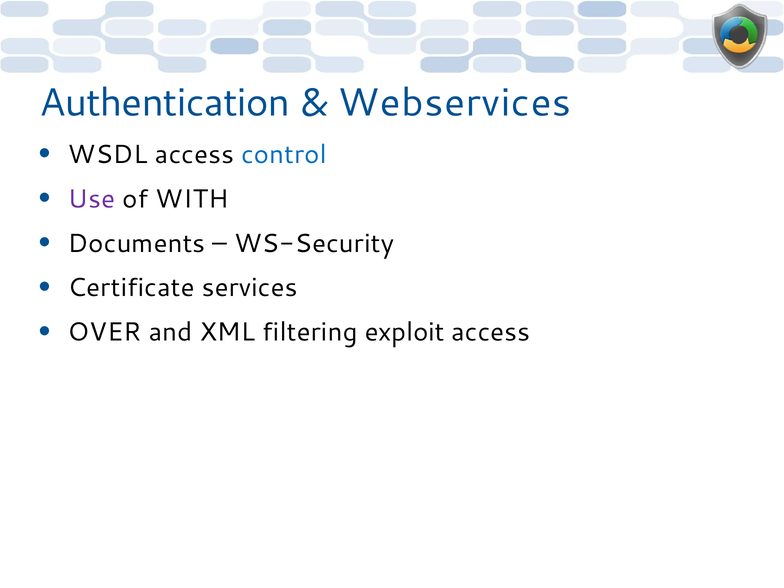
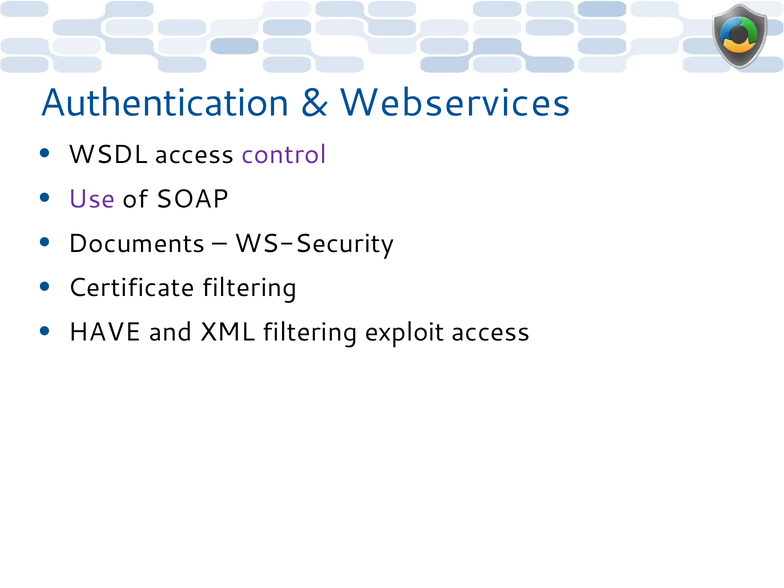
control colour: blue -> purple (284, 155)
WITH: WITH -> SOAP (192, 199)
Certificate services: services -> filtering (250, 288)
OVER: OVER -> HAVE (105, 332)
